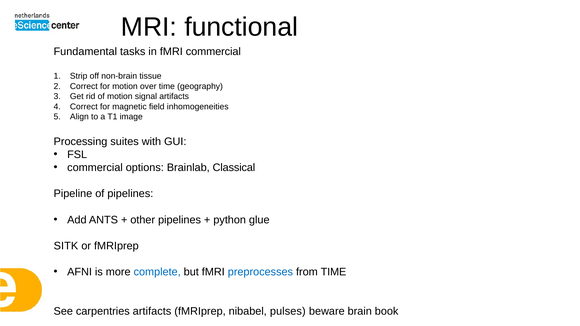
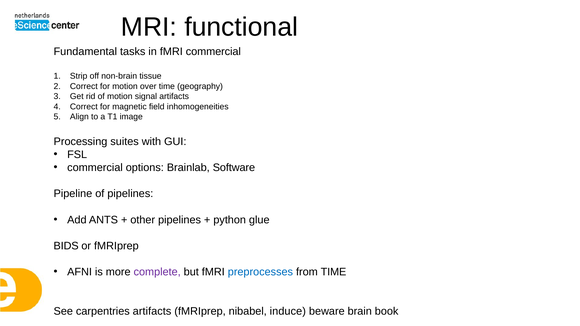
Classical: Classical -> Software (234, 168)
SITK: SITK -> BIDS (66, 246)
complete colour: blue -> purple (157, 272)
pulses: pulses -> induce (288, 311)
